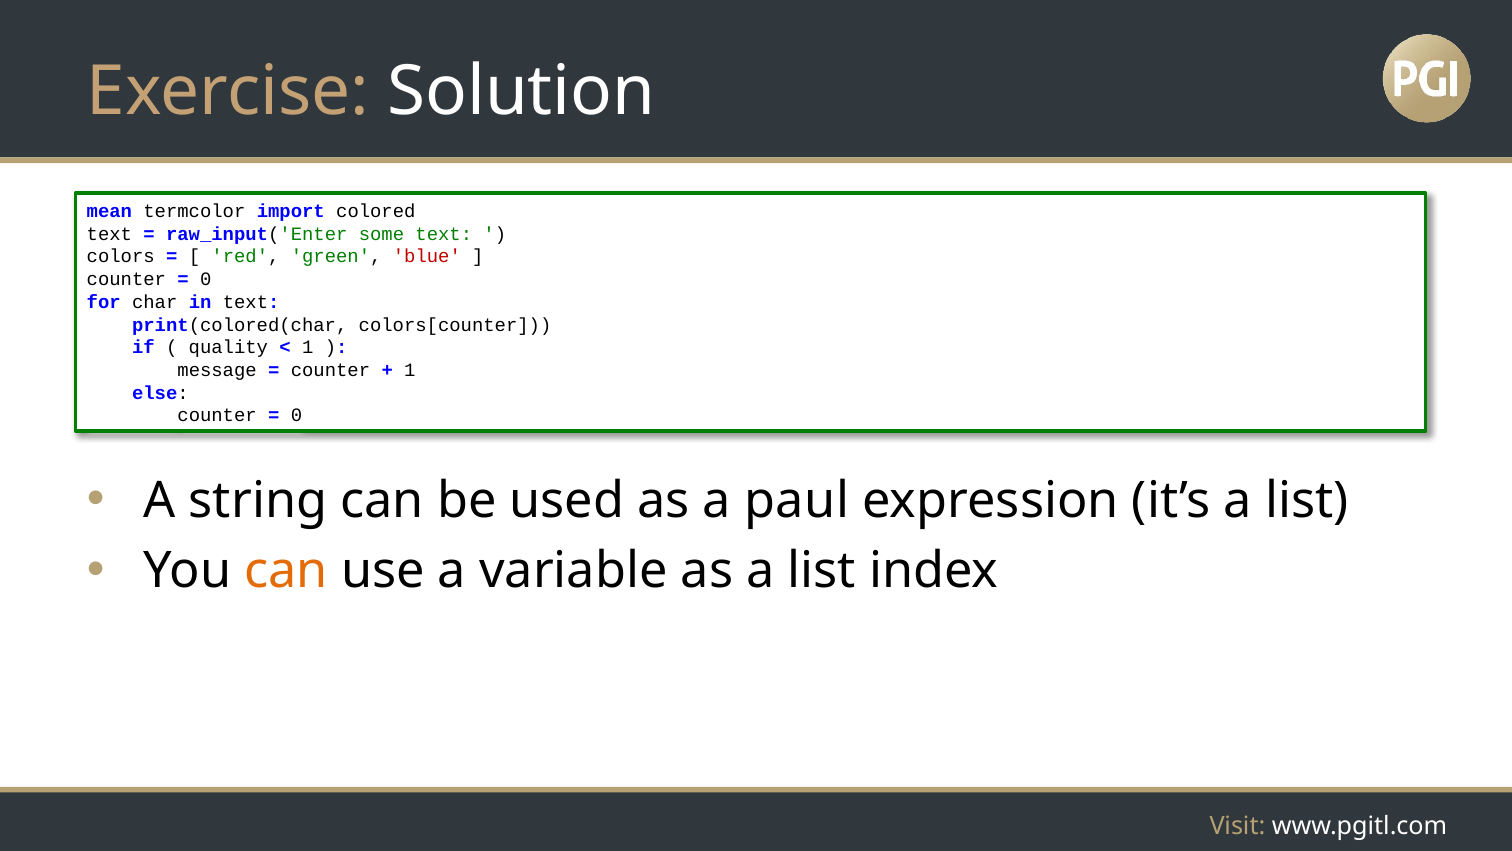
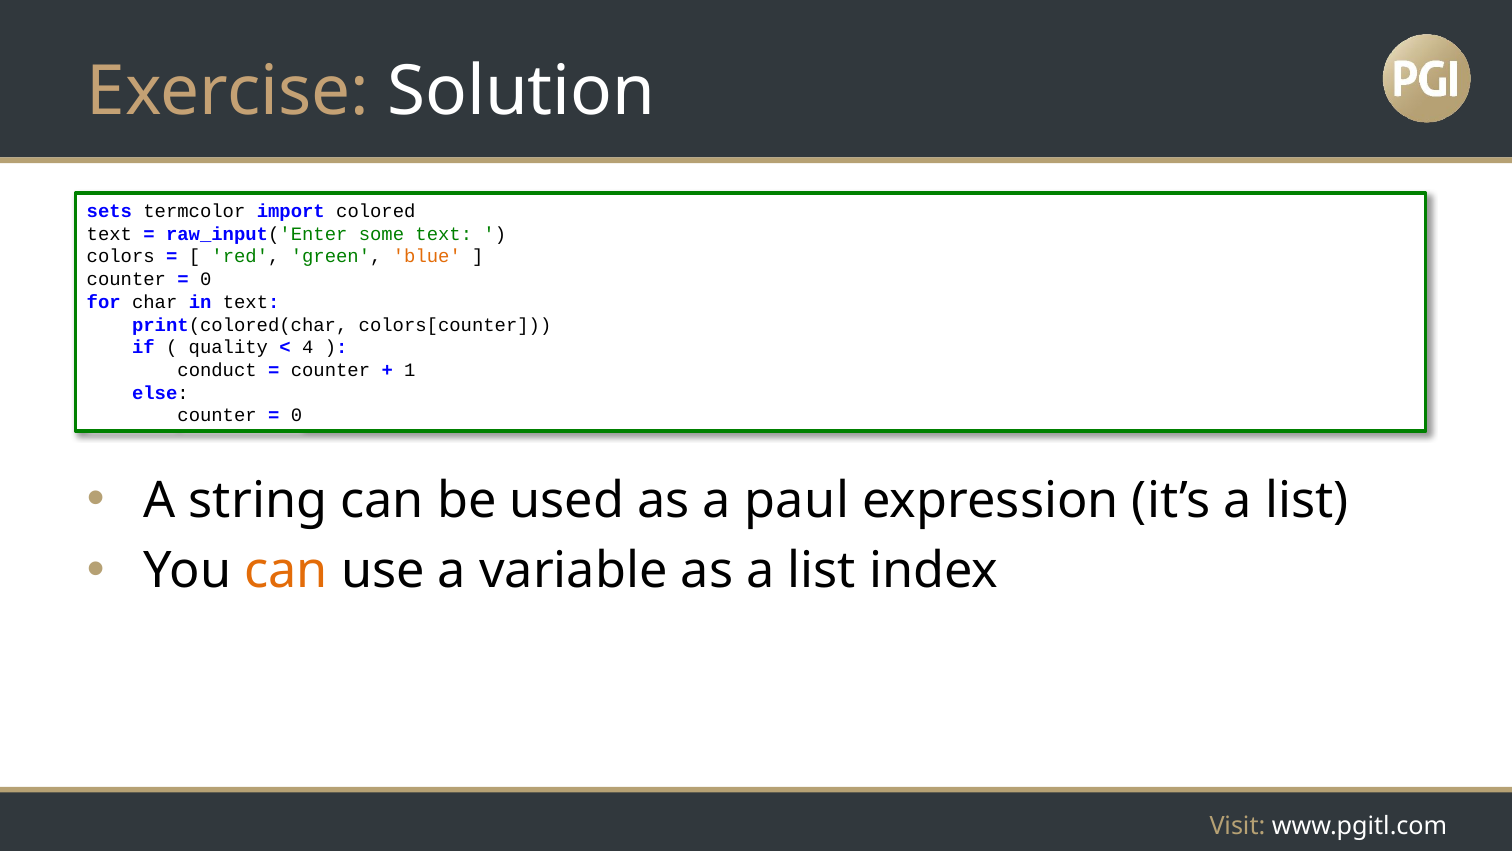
mean: mean -> sets (109, 211)
blue colour: red -> orange (427, 257)
1: 1 -> 4 (308, 347)
message: message -> conduct (217, 370)
